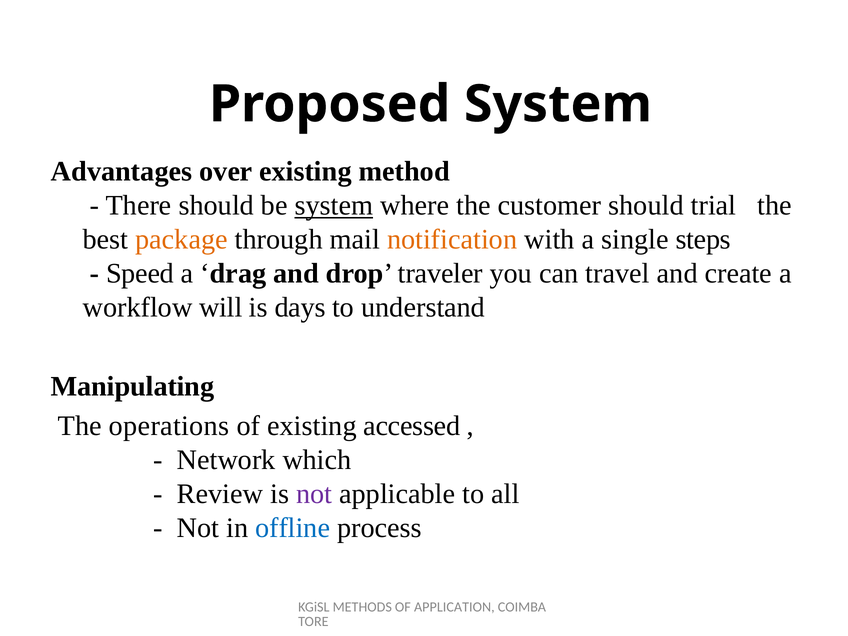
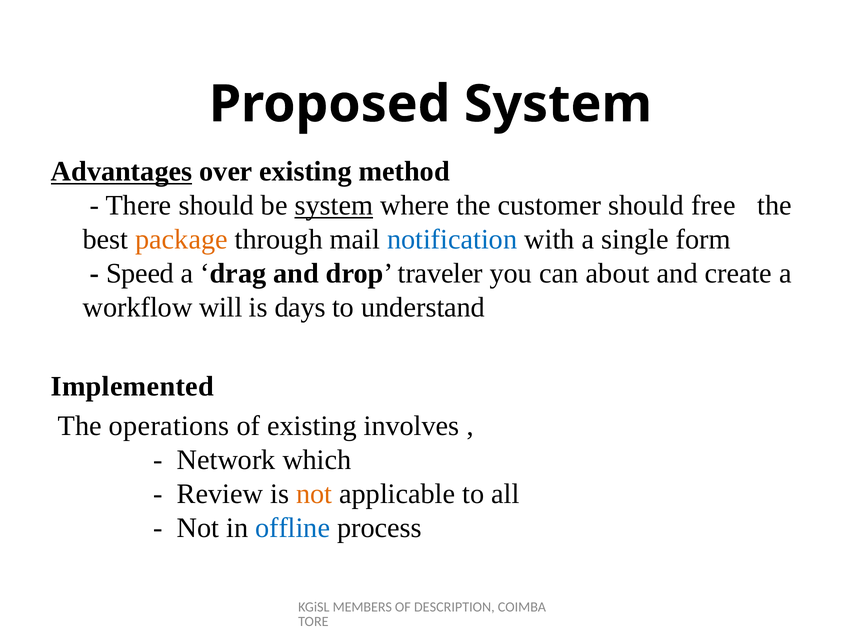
Advantages underline: none -> present (122, 172)
trial: trial -> free (713, 206)
notification colour: orange -> blue (452, 239)
steps: steps -> form (703, 239)
travel: travel -> about (617, 273)
Manipulating: Manipulating -> Implemented (132, 386)
accessed: accessed -> involves (412, 426)
not colour: purple -> orange (314, 494)
METHODS: METHODS -> MEMBERS (362, 607)
APPLICATION: APPLICATION -> DESCRIPTION (454, 607)
